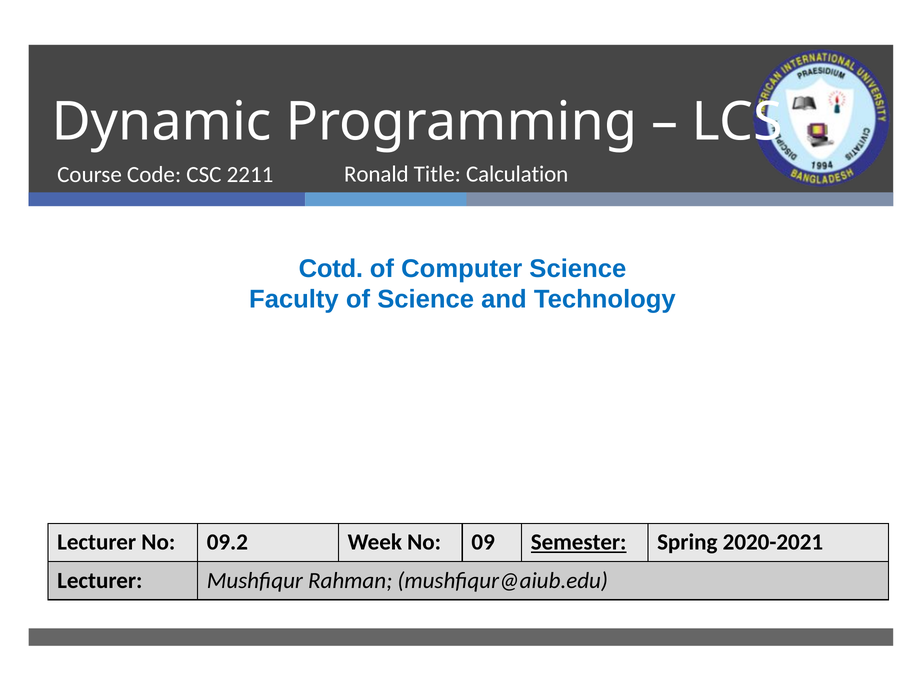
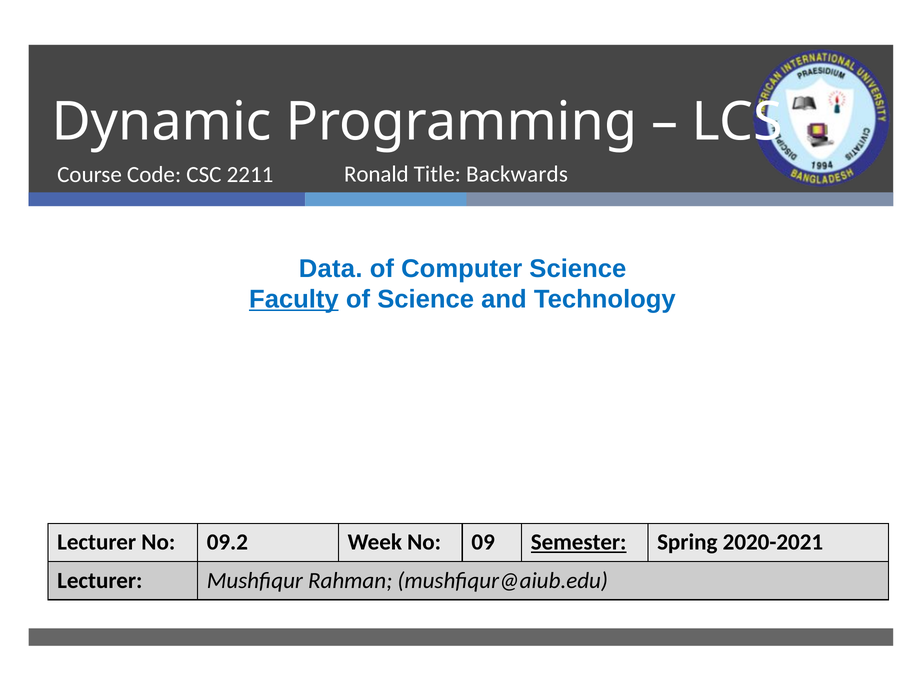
Calculation: Calculation -> Backwards (517, 174)
Cotd: Cotd -> Data (331, 268)
Faculty underline: none -> present (294, 299)
